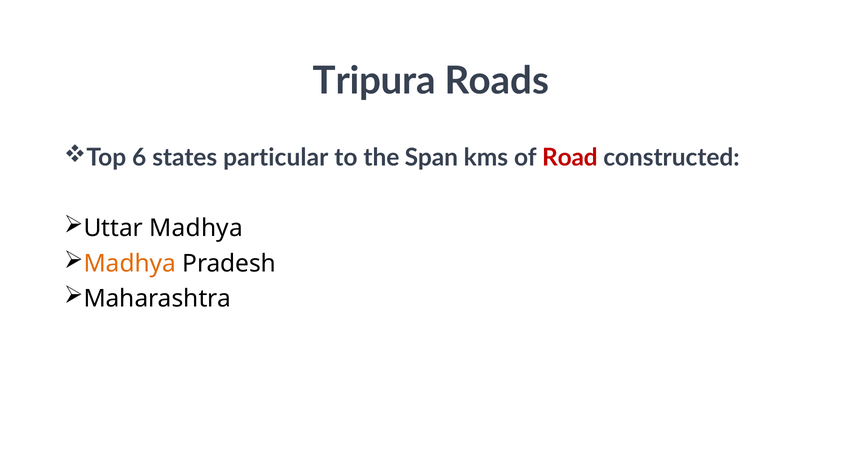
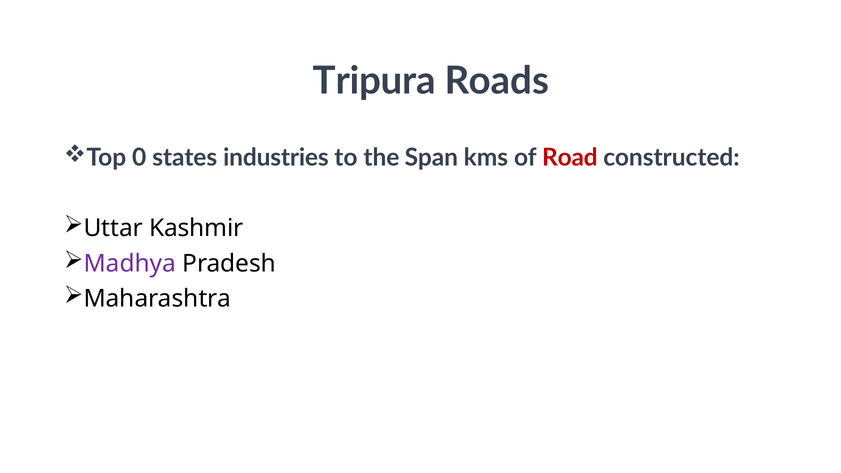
6: 6 -> 0 (139, 158)
particular: particular -> industries (276, 158)
Uttar Madhya: Madhya -> Kashmir (196, 228)
Madhya colour: orange -> purple (130, 264)
